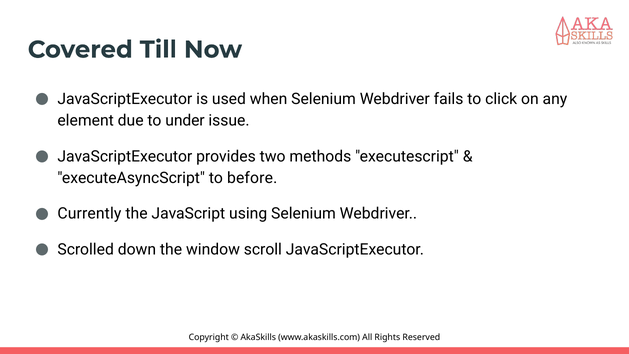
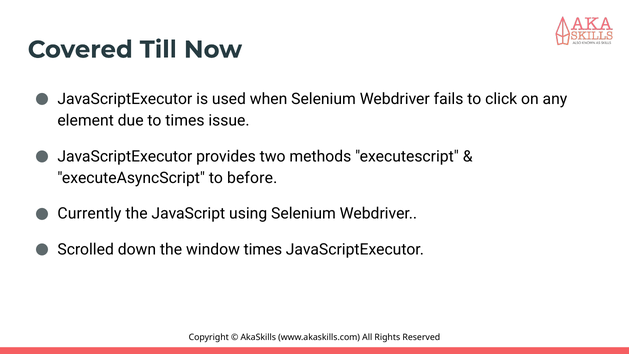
to under: under -> times (185, 121)
window scroll: scroll -> times (263, 249)
